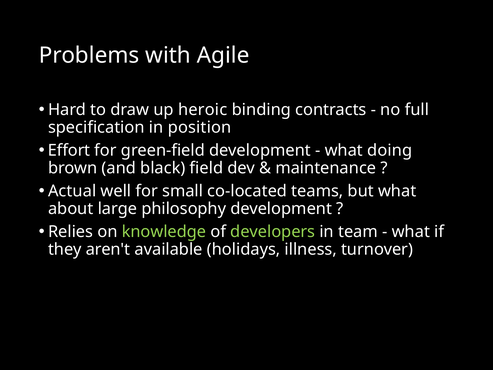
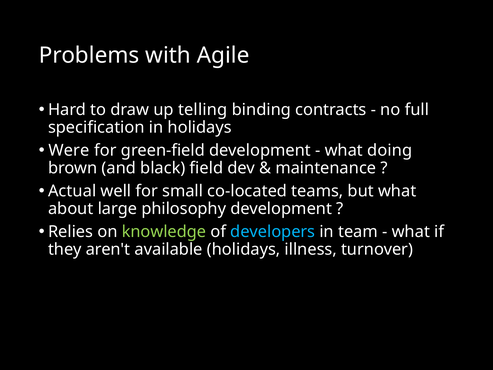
heroic: heroic -> telling (203, 110)
in position: position -> holidays (200, 127)
Effort: Effort -> Were (69, 150)
developers colour: light green -> light blue (273, 232)
